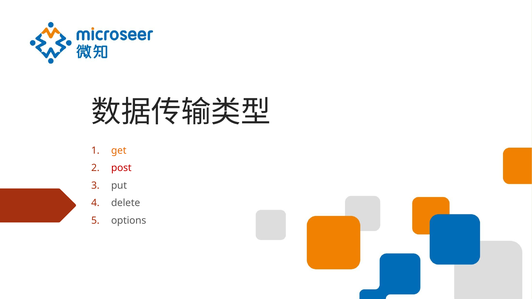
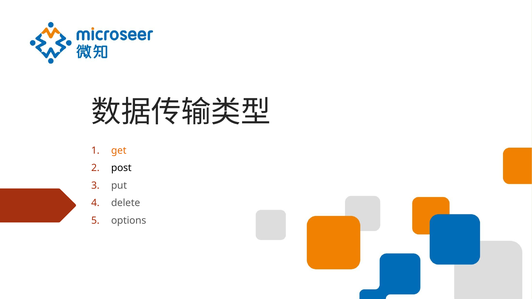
post colour: red -> black (121, 168)
